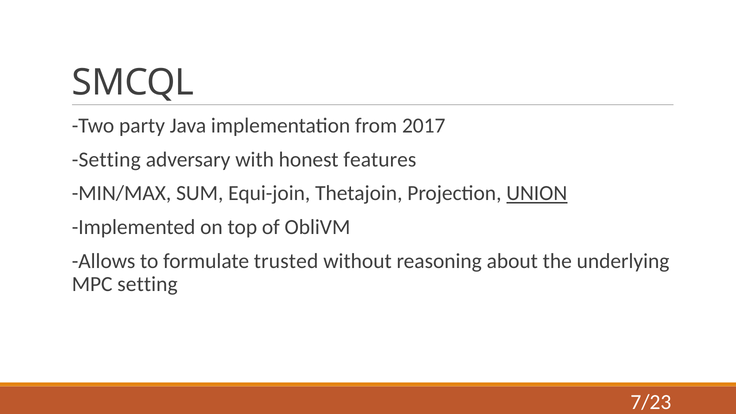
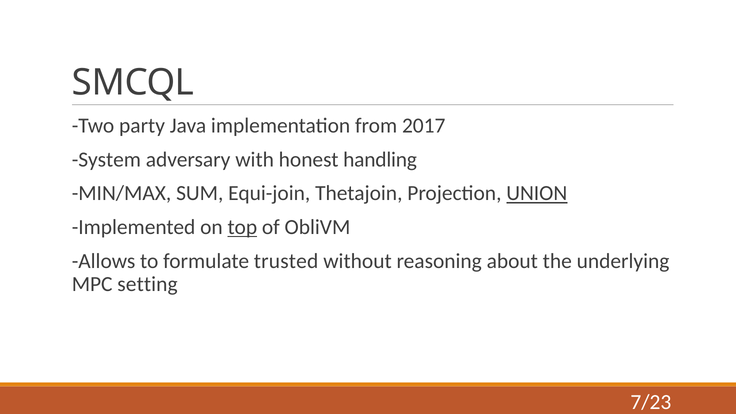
Setting: Setting -> System (106, 159)
features: features -> handling (380, 159)
top underline: none -> present (242, 227)
